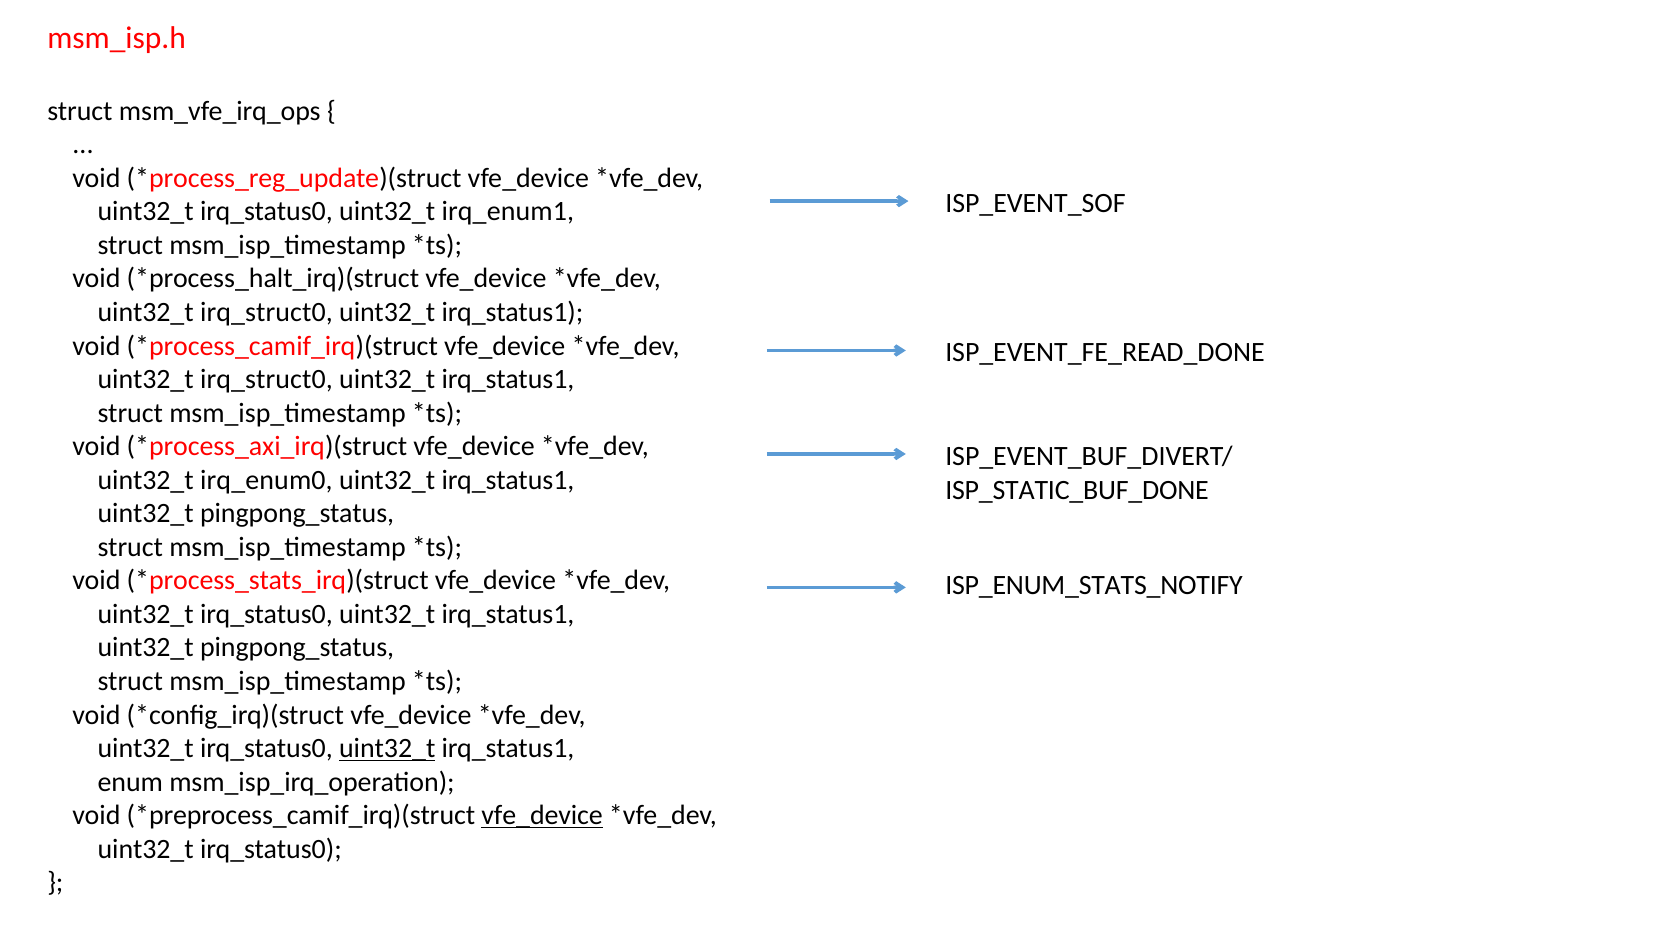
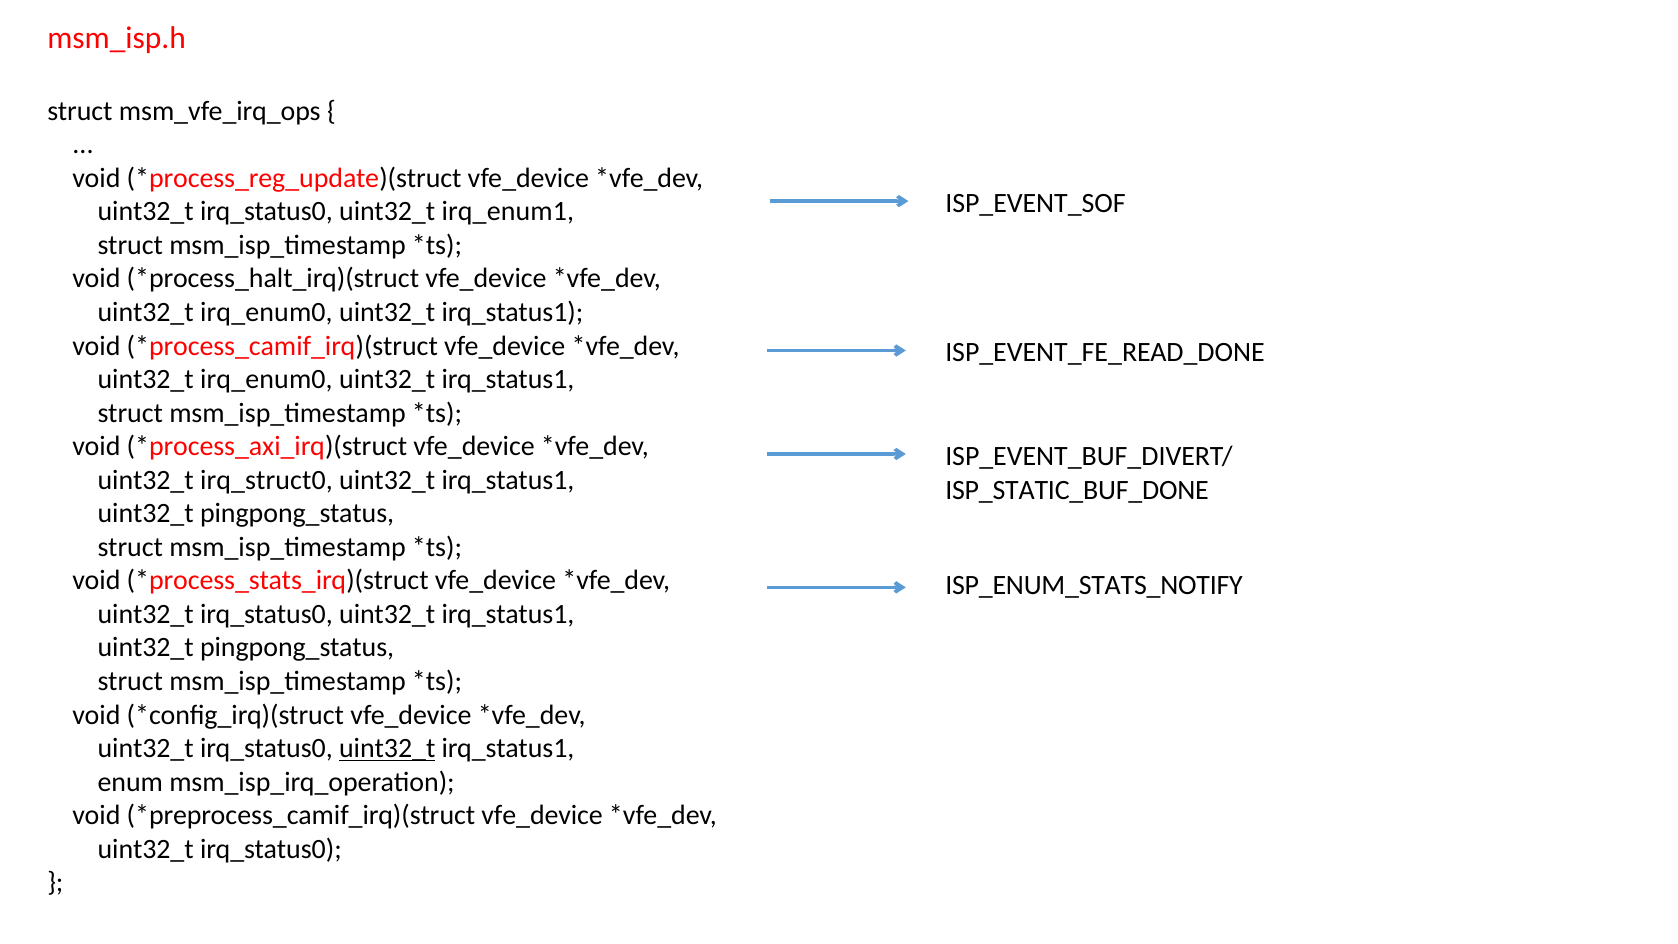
irq_struct0: irq_struct0 -> irq_enum0 (266, 312)
irq_struct0: irq_struct0 -> irq_enum0 (266, 379)
irq_enum0: irq_enum0 -> irq_struct0 (266, 480)
vfe_device underline: present -> none (542, 815)
